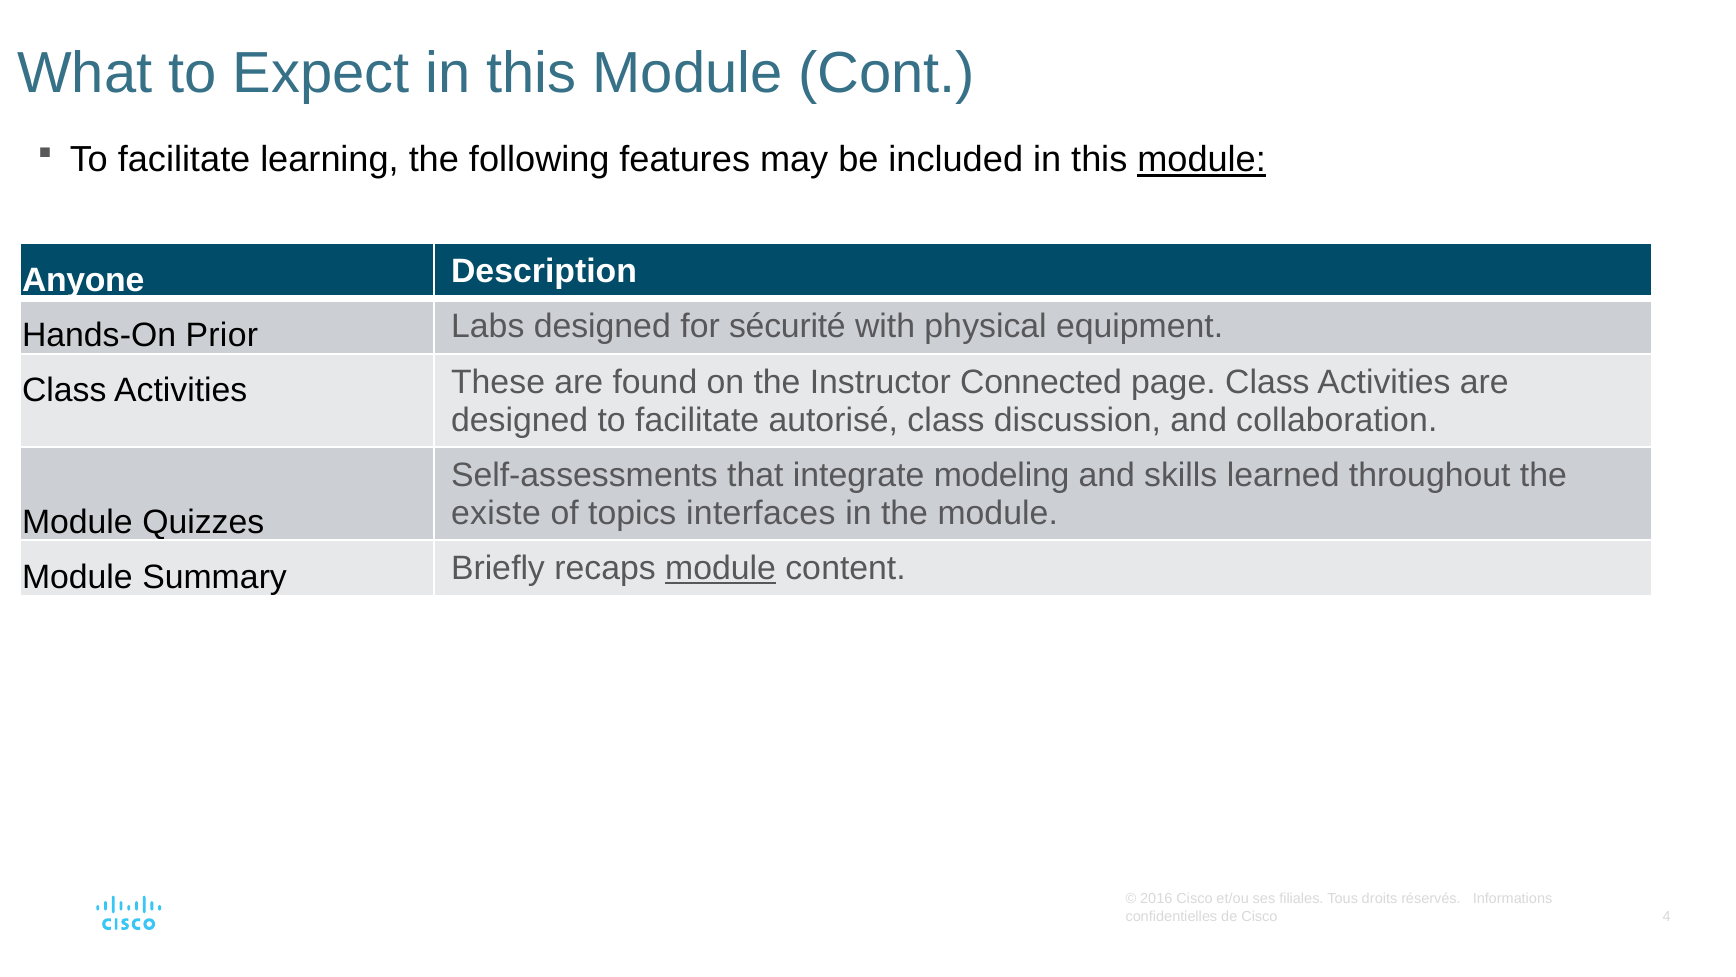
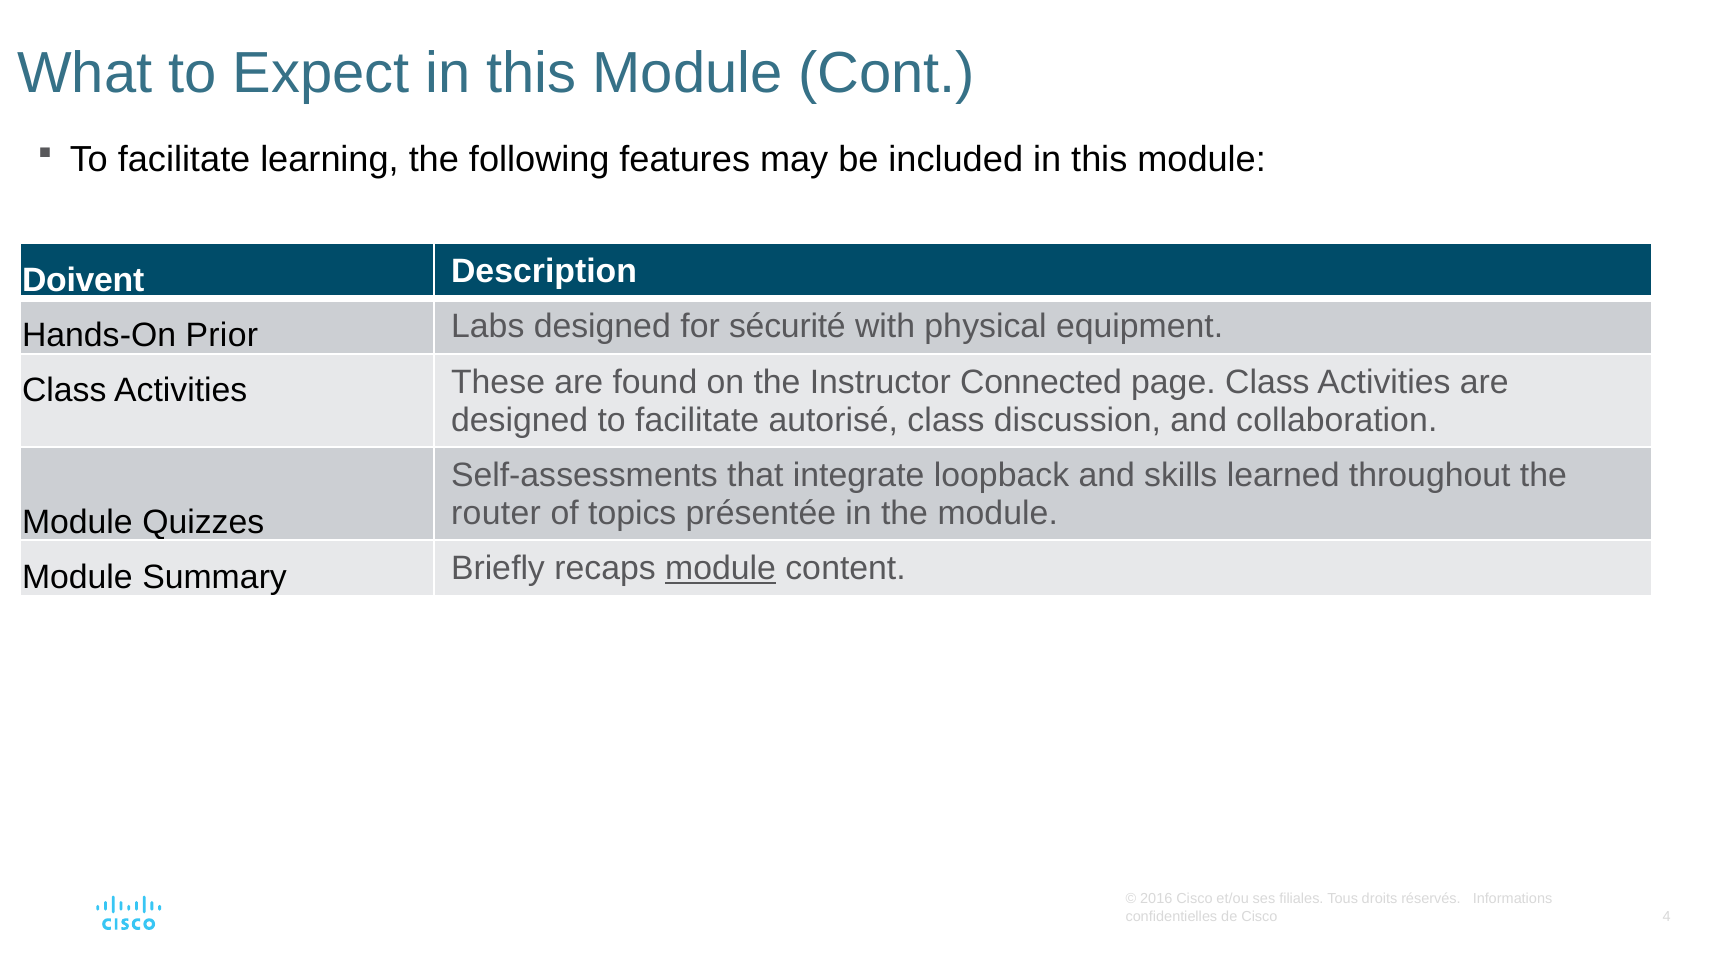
module underline: present -> none (1202, 160)
Anyone: Anyone -> Doivent (83, 280)
modeling: modeling -> loopback (1001, 475)
existe: existe -> router (496, 513)
interfaces: interfaces -> présentée (761, 513)
